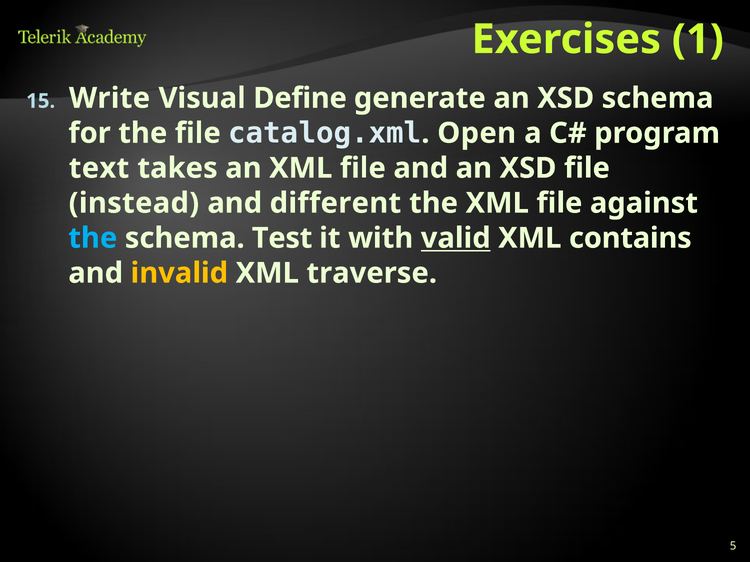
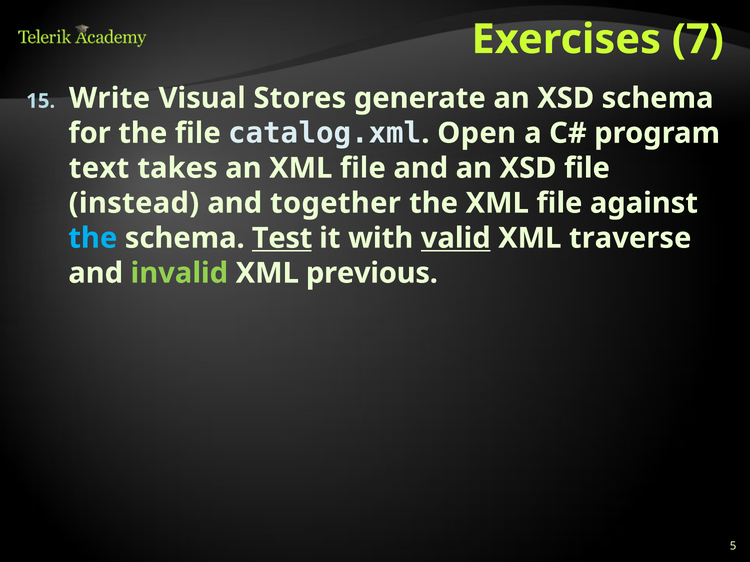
1: 1 -> 7 (698, 39)
Define: Define -> Stores (300, 98)
different: different -> together (335, 203)
Test underline: none -> present (282, 238)
contains: contains -> traverse (630, 238)
invalid colour: yellow -> light green (179, 273)
traverse: traverse -> previous (372, 273)
